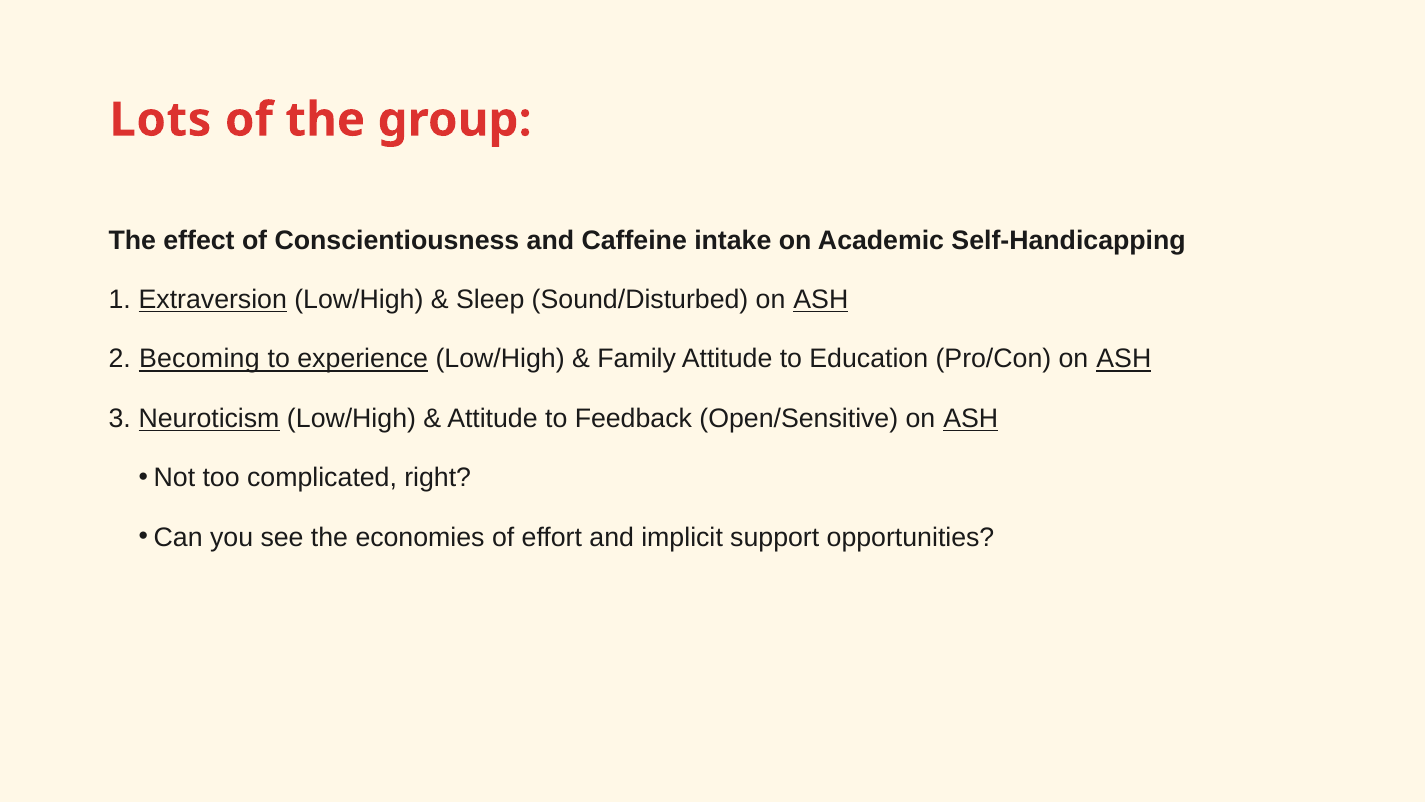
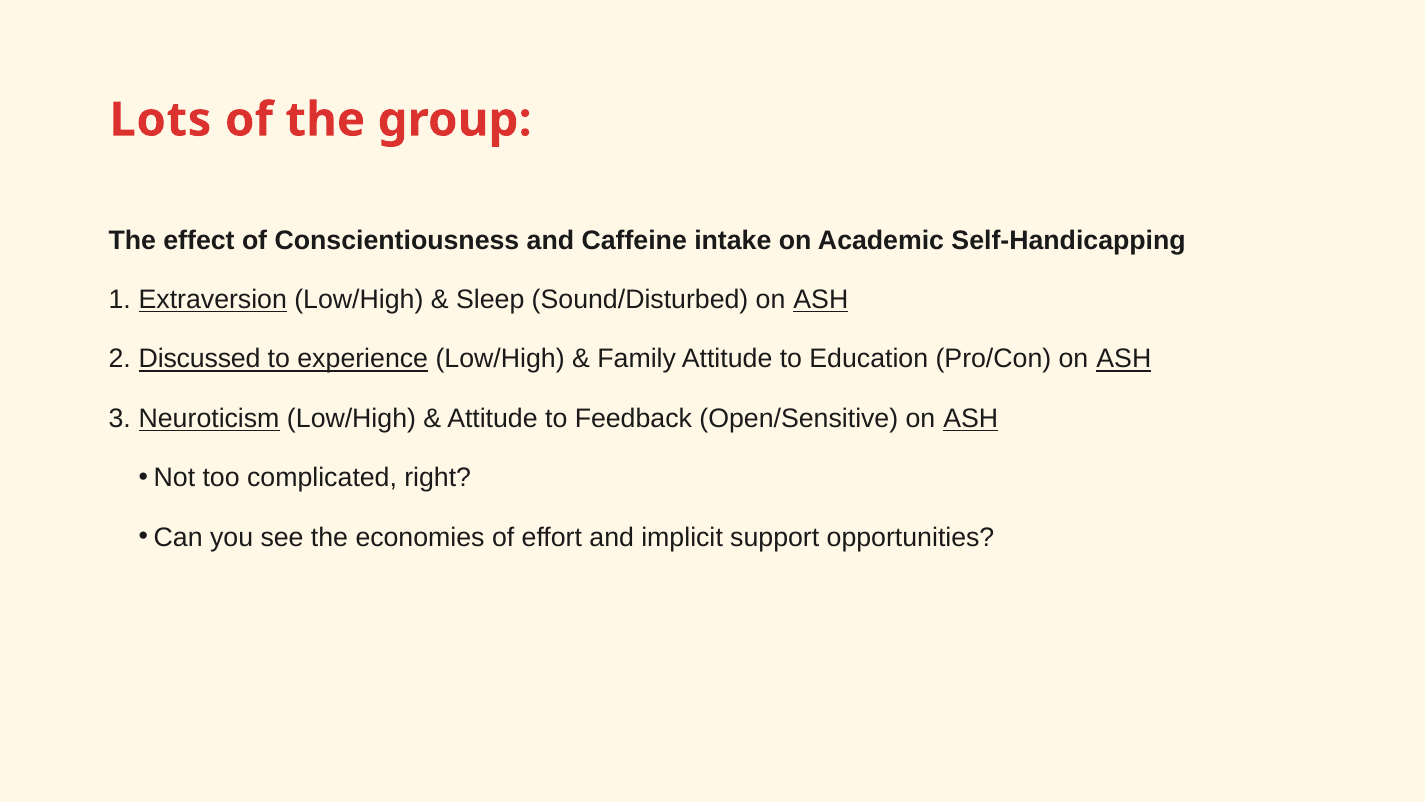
Becoming: Becoming -> Discussed (200, 359)
